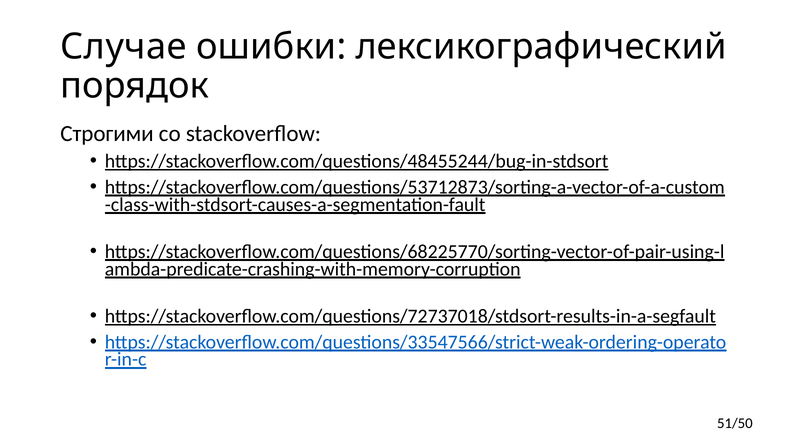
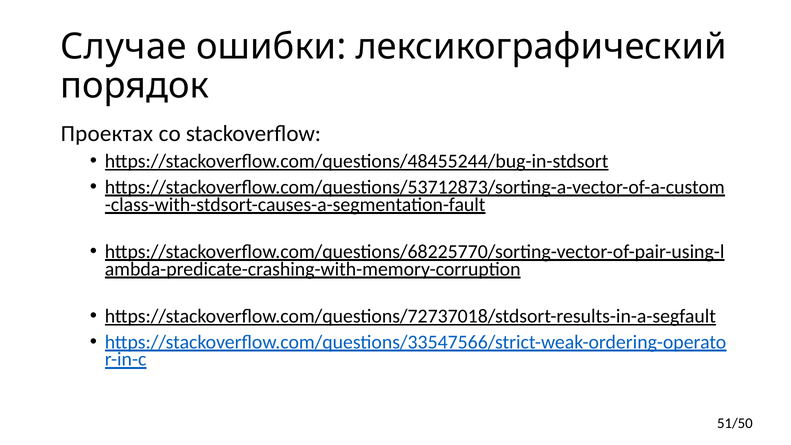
Строгими: Строгими -> Проектах (107, 134)
